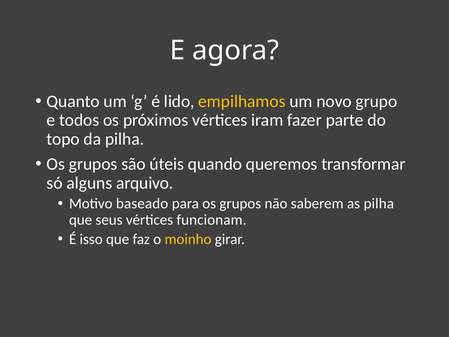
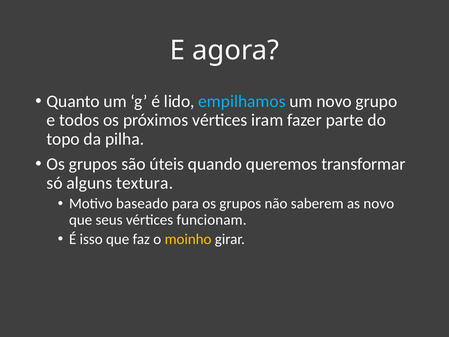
empilhamos colour: yellow -> light blue (242, 101)
arquivo: arquivo -> textura (145, 183)
as pilha: pilha -> novo (379, 204)
